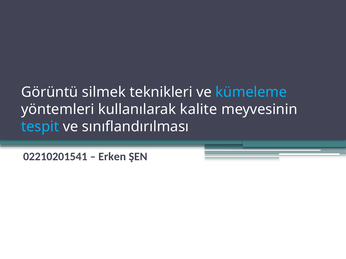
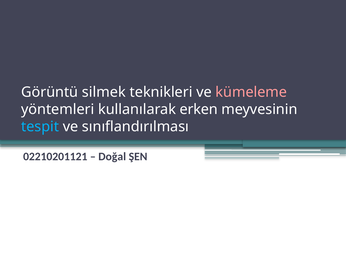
kümeleme colour: light blue -> pink (251, 92)
kalite: kalite -> erken (199, 110)
02210201541: 02210201541 -> 02210201121 (55, 157)
Erken: Erken -> Doğal (112, 157)
